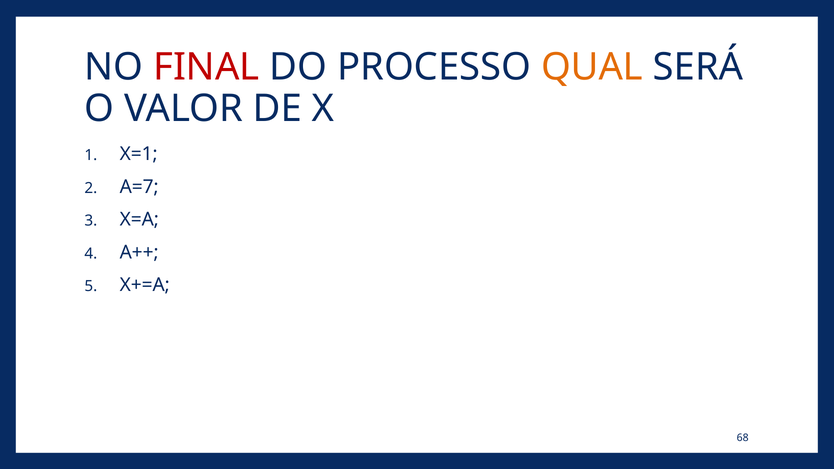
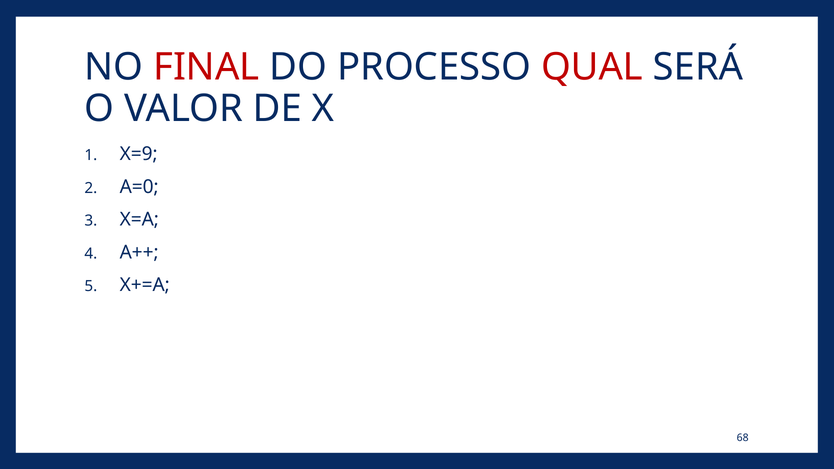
QUAL colour: orange -> red (592, 67)
X=1: X=1 -> X=9 (139, 154)
A=7: A=7 -> A=0 (139, 187)
